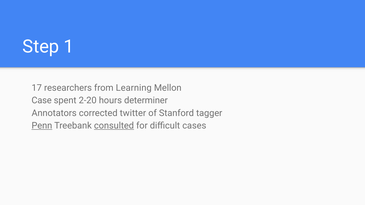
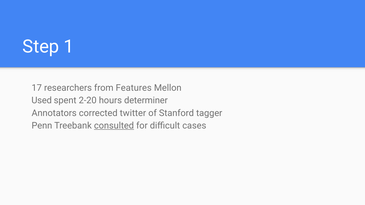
Learning: Learning -> Features (134, 88)
Case: Case -> Used (42, 101)
Penn underline: present -> none (42, 126)
